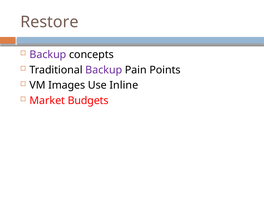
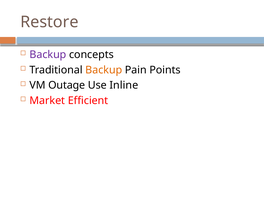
Backup colour: purple -> orange (104, 70)
Images: Images -> Outage (67, 85)
Budgets: Budgets -> Efficient (88, 101)
